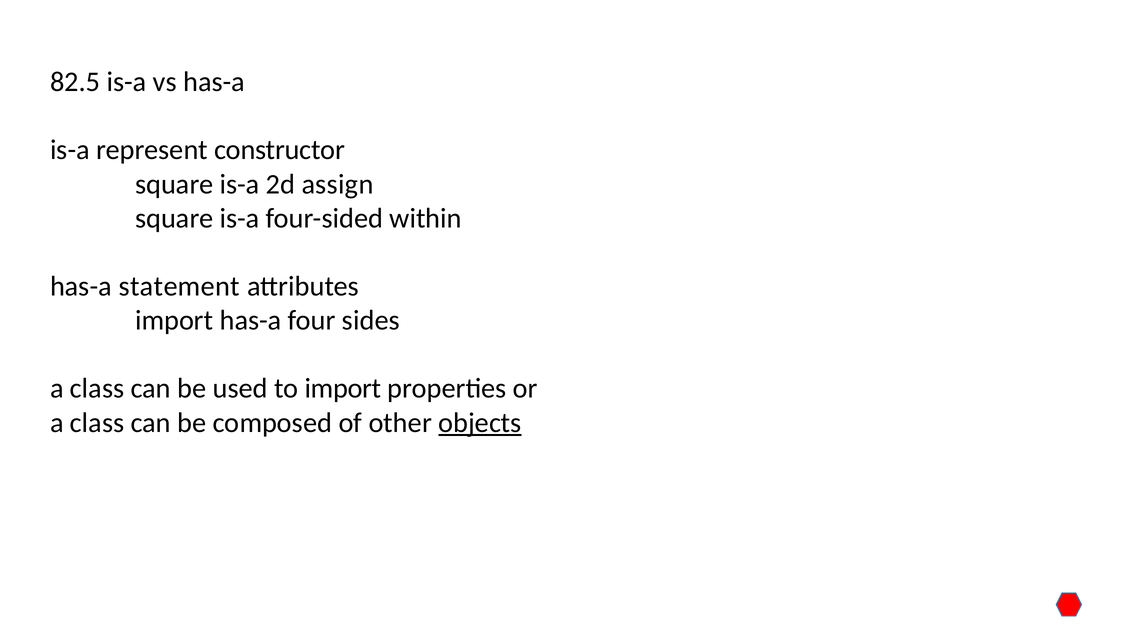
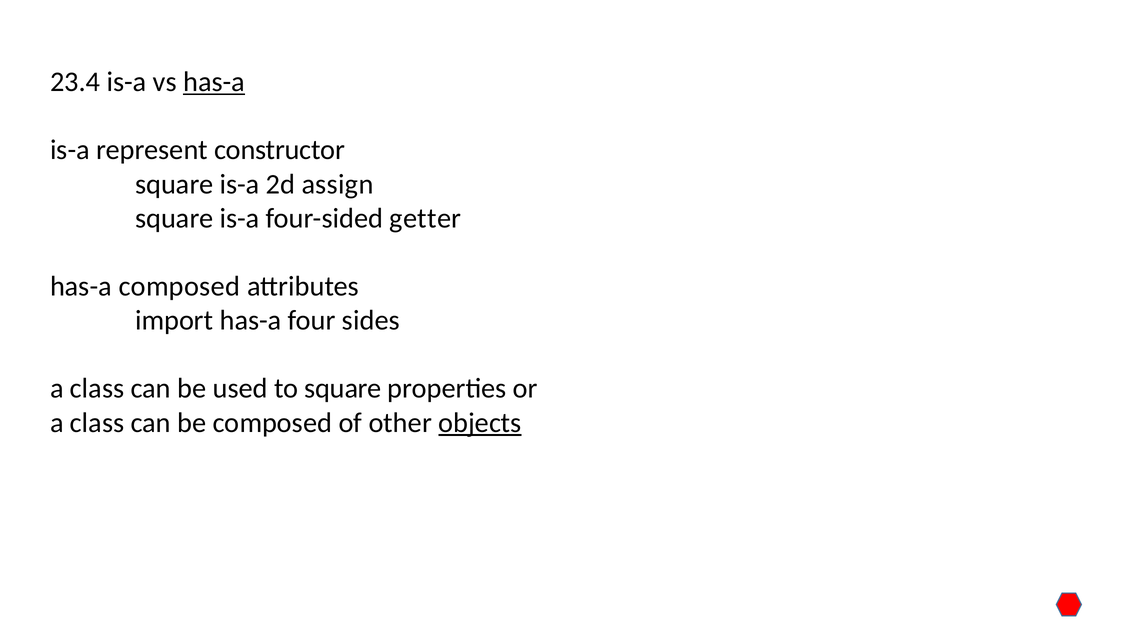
82.5: 82.5 -> 23.4 (75, 82)
has-a underline: none -> present (214, 82)
within: within -> getter (425, 218)
has-a statement: statement -> composed (179, 286)
to import: import -> square (343, 388)
